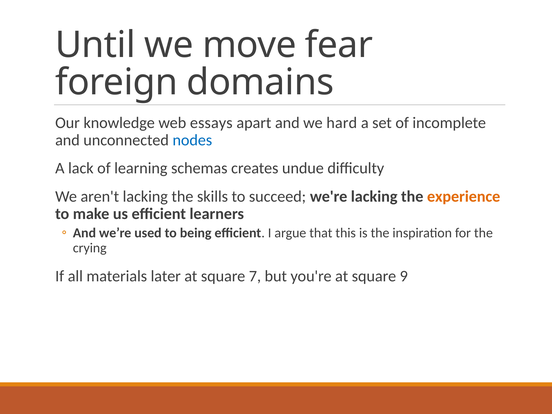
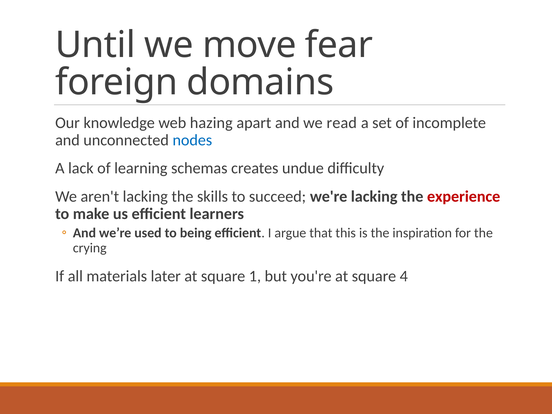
essays: essays -> hazing (211, 123)
hard: hard -> read (342, 123)
experience colour: orange -> red (464, 196)
7: 7 -> 1 (255, 276)
9: 9 -> 4 (404, 276)
